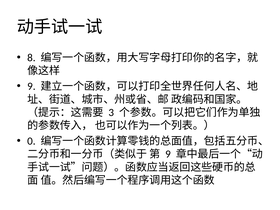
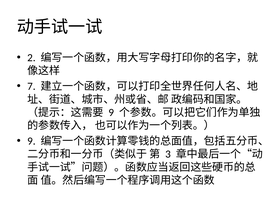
8: 8 -> 2 (31, 58)
9: 9 -> 7 (31, 86)
3: 3 -> 9 (111, 112)
0: 0 -> 9 (31, 141)
9: 9 -> 3 (168, 154)
